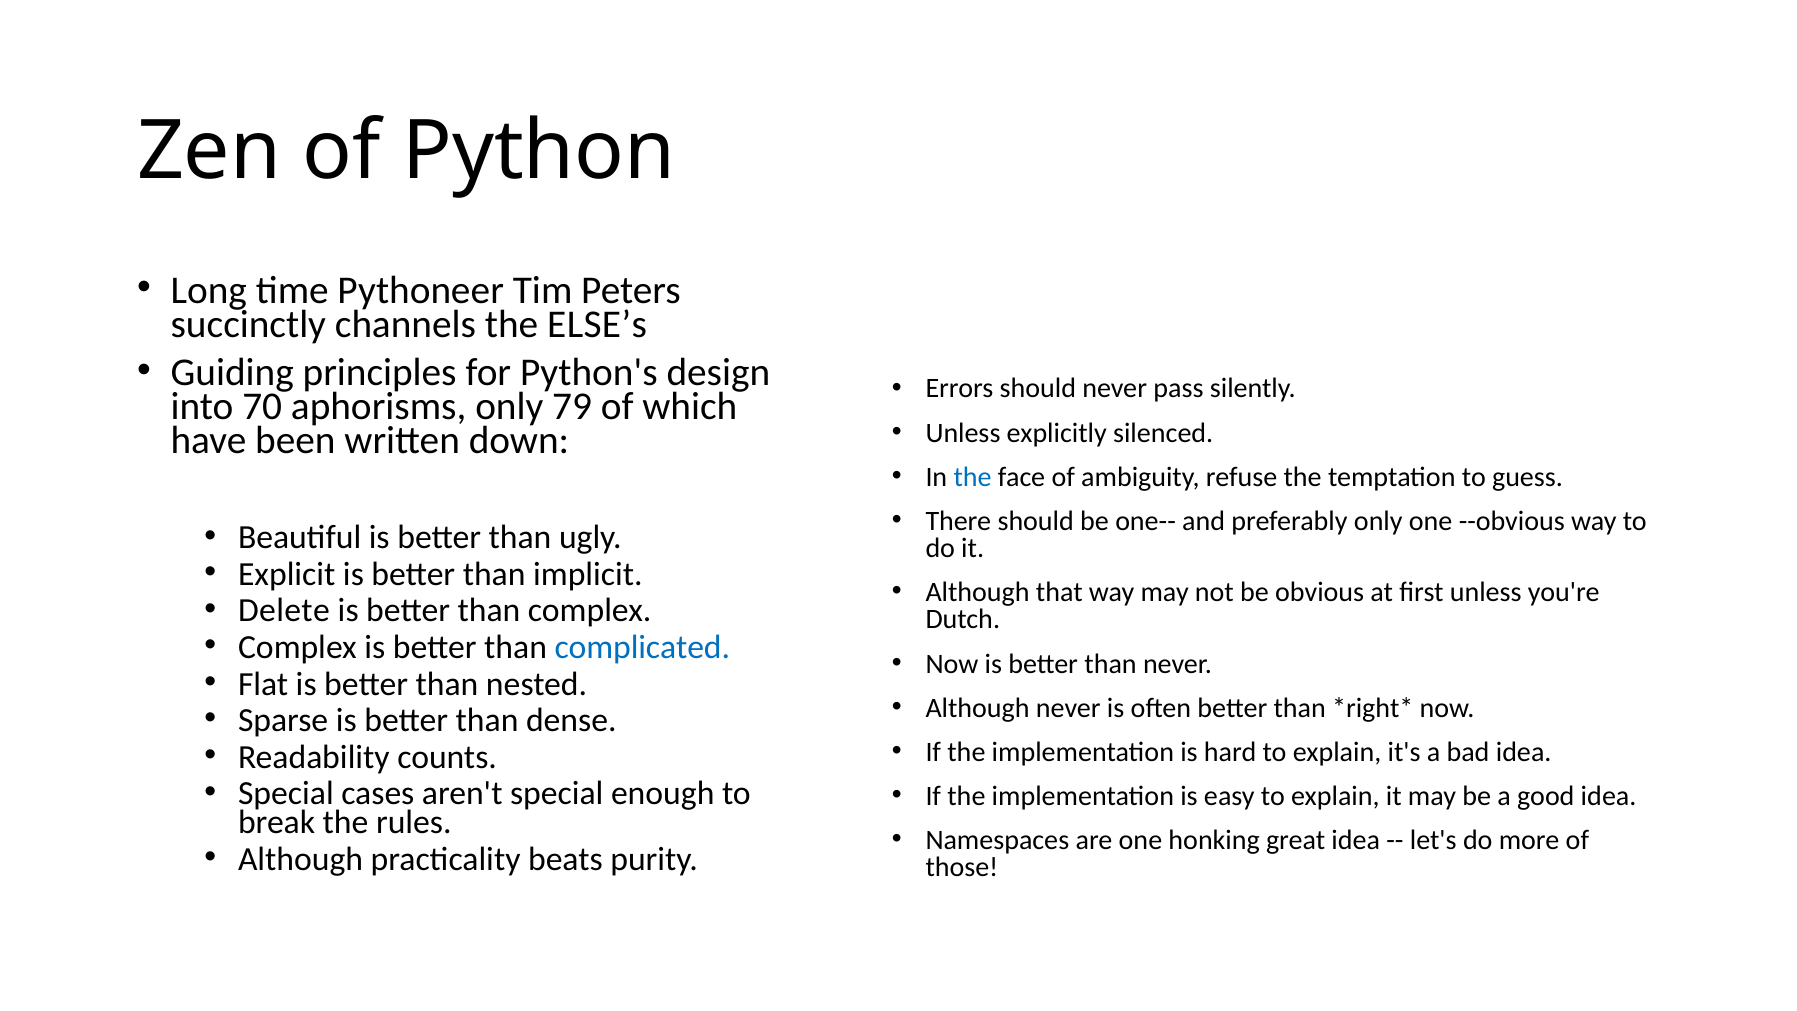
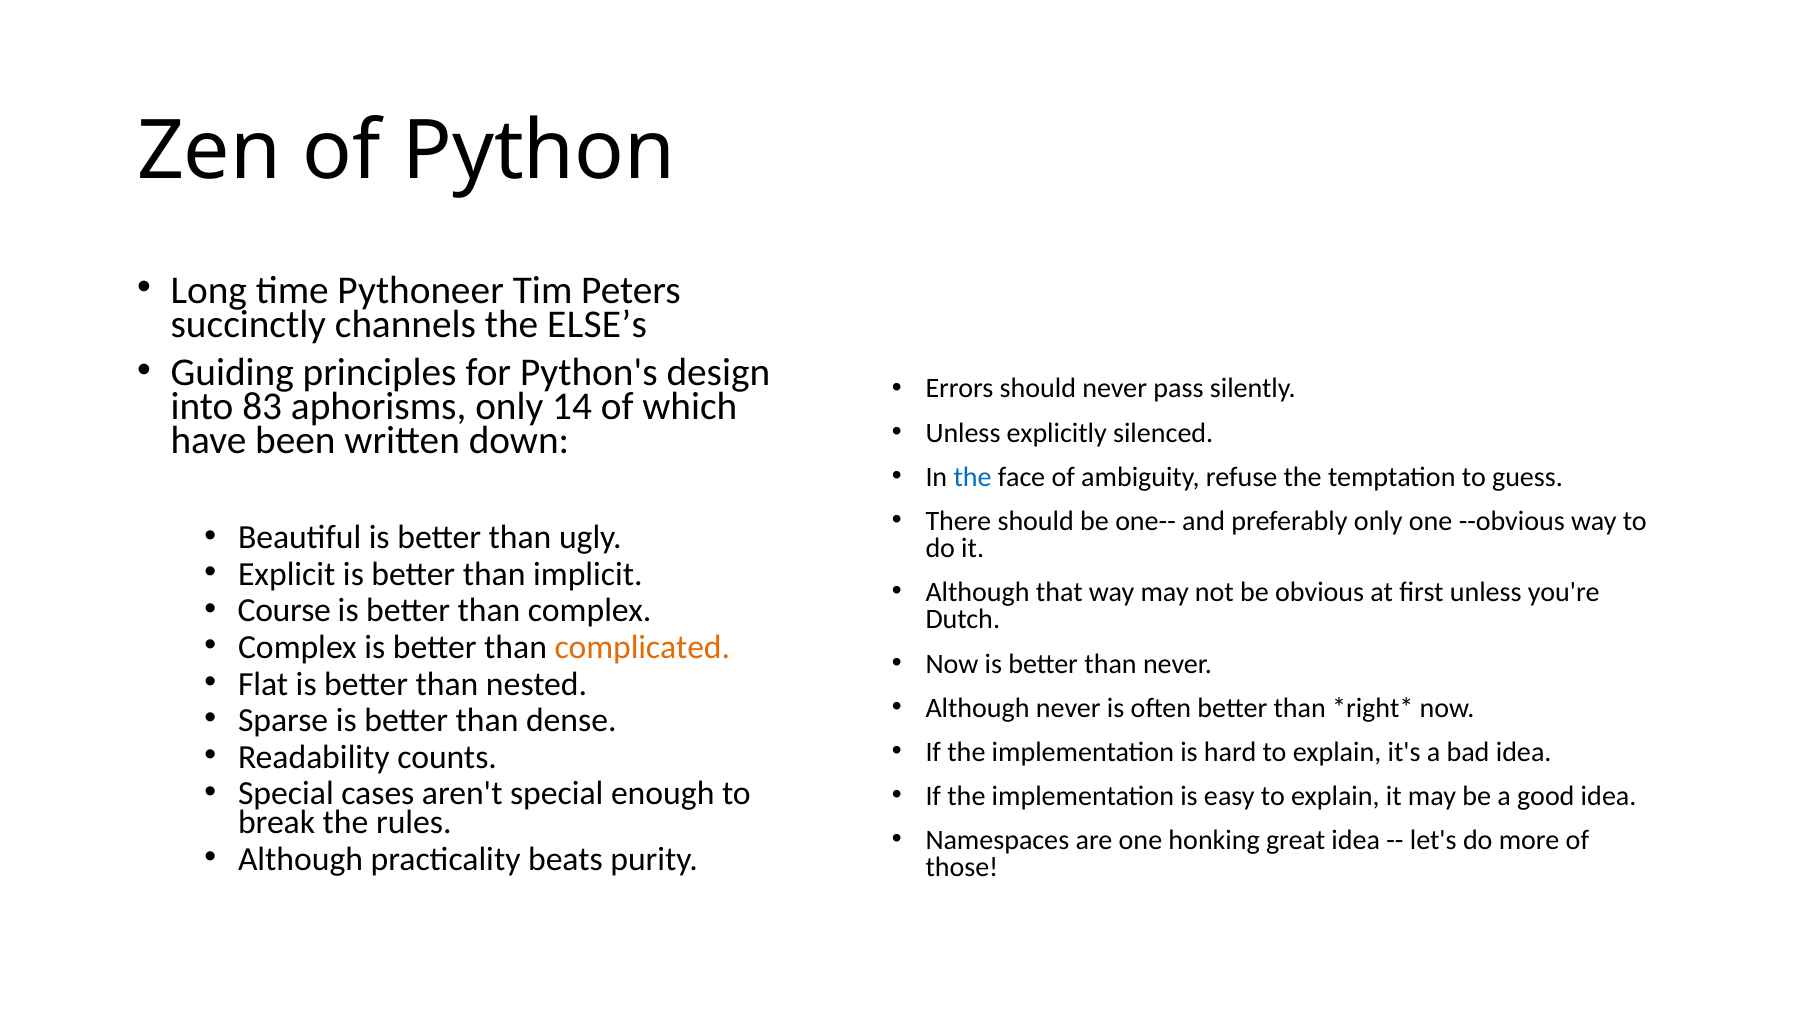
70: 70 -> 83 (262, 407)
79: 79 -> 14 (572, 407)
Delete: Delete -> Course (284, 611)
complicated colour: blue -> orange (642, 647)
